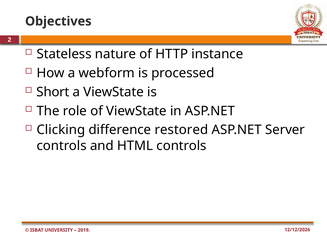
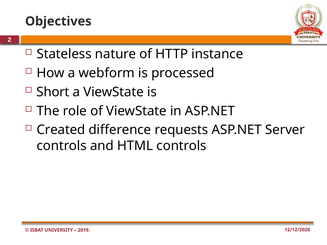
Clicking: Clicking -> Created (61, 130)
restored: restored -> requests (181, 130)
